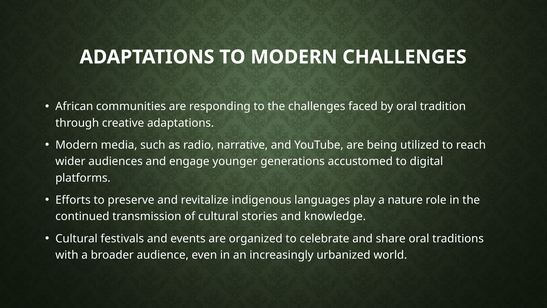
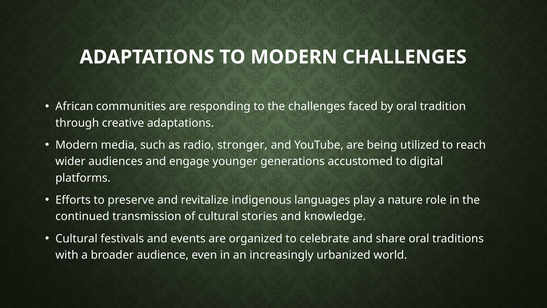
narrative: narrative -> stronger (242, 145)
